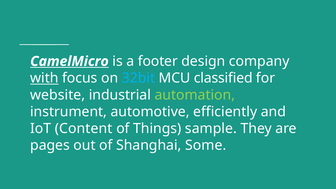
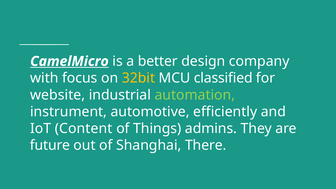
footer: footer -> better (158, 61)
with underline: present -> none (44, 78)
32bit colour: light blue -> yellow (138, 78)
sample: sample -> admins (211, 129)
pages: pages -> future (50, 145)
Some: Some -> There (206, 145)
